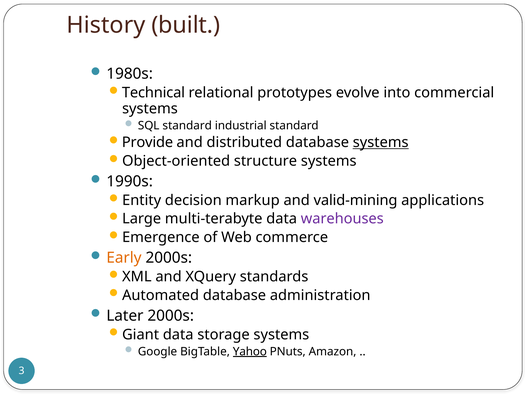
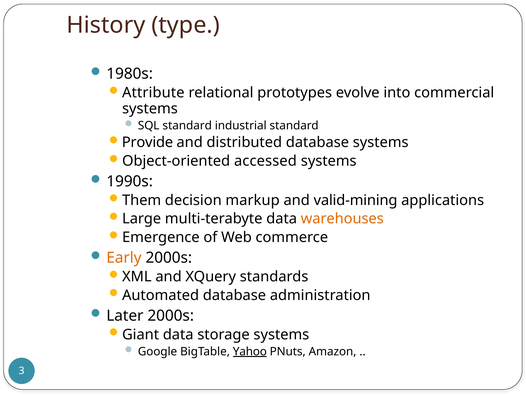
built: built -> type (186, 25)
Technical: Technical -> Attribute (153, 93)
systems underline: present -> none (381, 142)
structure: structure -> accessed (265, 161)
Entity: Entity -> Them (142, 200)
warehouses colour: purple -> orange (342, 219)
